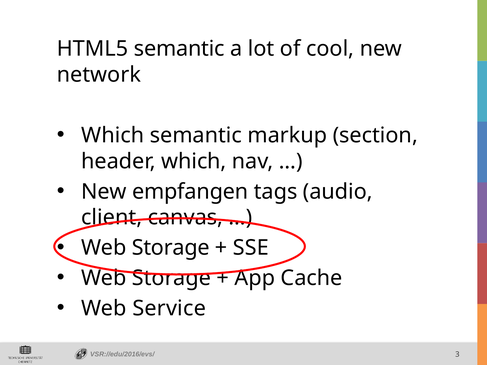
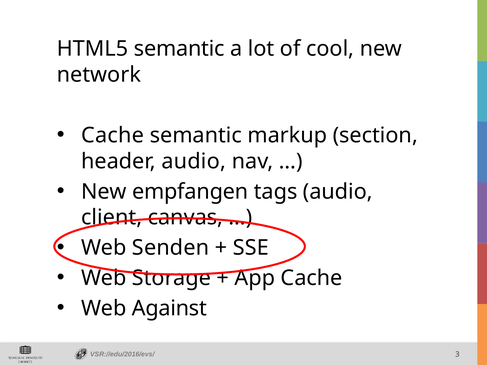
Which: Which -> Cache (113, 135)
header which: which -> audio (194, 161)
Storage: Storage -> Senden (171, 248)
Service: Service -> Against (169, 309)
